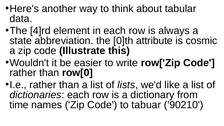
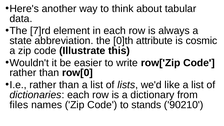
4]rd: 4]rd -> 7]rd (40, 31)
time: time -> files (19, 105)
tabuar: tabuar -> stands (146, 105)
